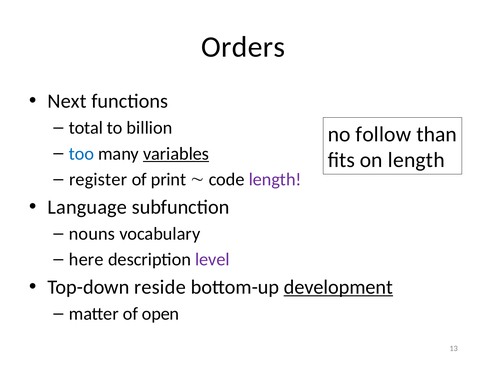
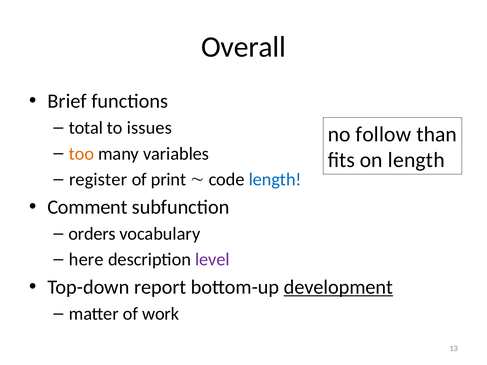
Orders: Orders -> Overall (244, 47)
Next: Next -> Brief (67, 101)
billion: billion -> issues (149, 128)
too colour: blue -> orange (81, 154)
variables underline: present -> none (176, 154)
length colour: purple -> blue (275, 180)
Language: Language -> Comment (87, 207)
nouns: nouns -> orders (92, 234)
reside: reside -> report (160, 287)
open: open -> work (161, 314)
